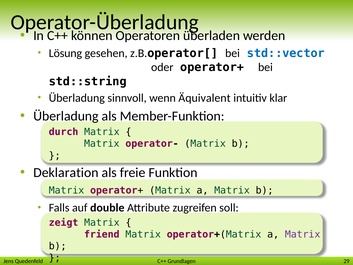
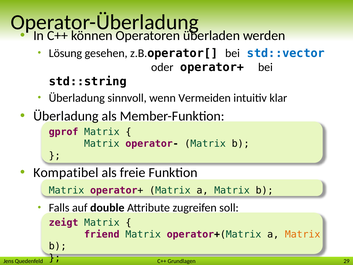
Äquivalent: Äquivalent -> Vermeiden (205, 98)
durch: durch -> gprof (64, 132)
Deklaration: Deklaration -> Kompatibel (66, 173)
Matrix colour: purple -> orange (303, 234)
